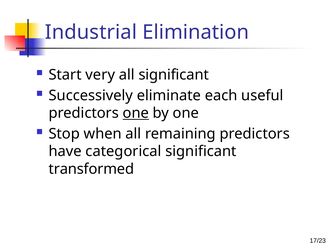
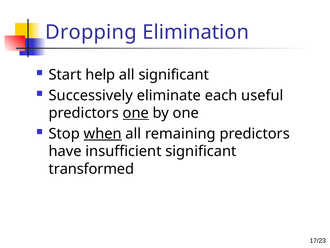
Industrial: Industrial -> Dropping (91, 32)
very: very -> help (100, 75)
when underline: none -> present (103, 133)
categorical: categorical -> insufficient (124, 151)
